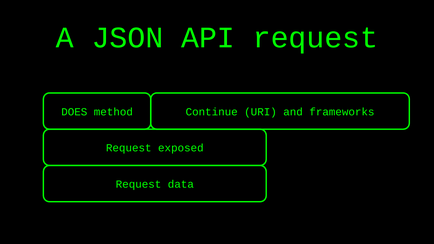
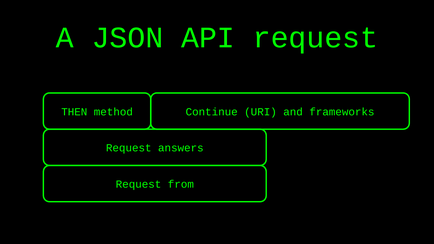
DOES: DOES -> THEN (74, 112)
exposed: exposed -> answers (181, 148)
data: data -> from (181, 184)
